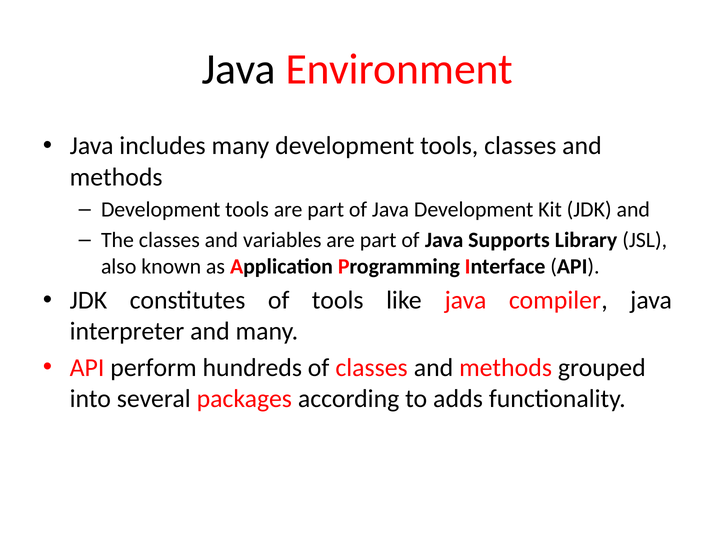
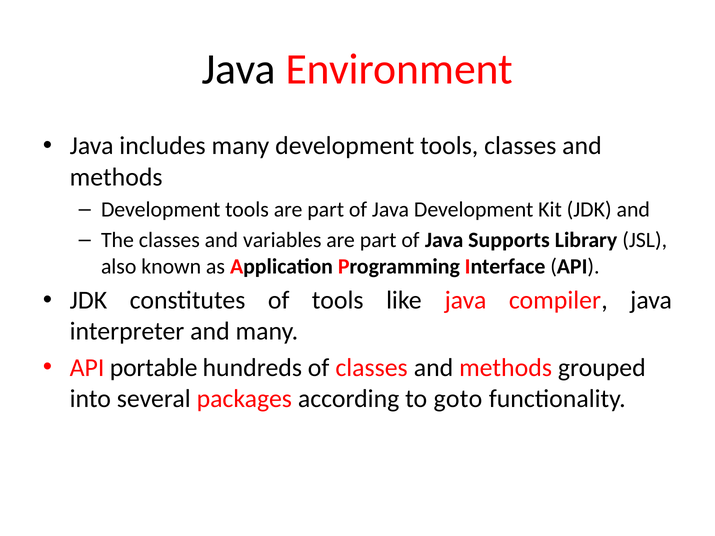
perform: perform -> portable (154, 368)
adds: adds -> goto (458, 399)
